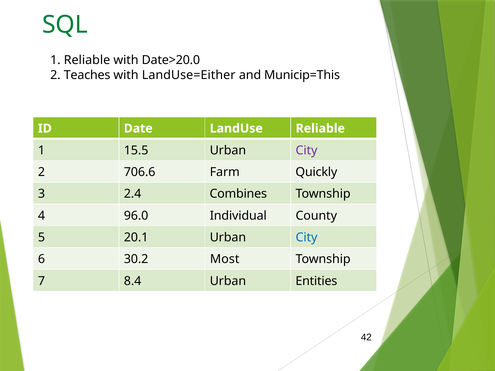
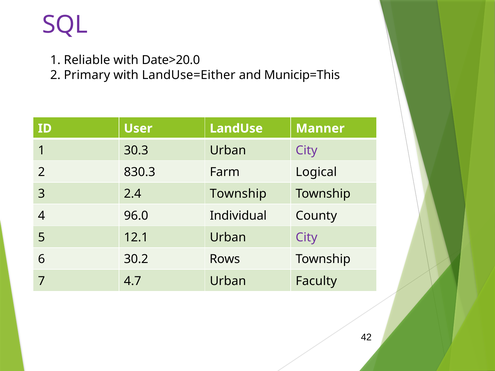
SQL colour: green -> purple (65, 25)
Teaches: Teaches -> Primary (87, 75)
Date: Date -> User (138, 129)
LandUse Reliable: Reliable -> Manner (320, 129)
15.5: 15.5 -> 30.3 (136, 150)
706.6: 706.6 -> 830.3 (140, 172)
Quickly: Quickly -> Logical (316, 172)
2.4 Combines: Combines -> Township (238, 194)
20.1: 20.1 -> 12.1 (136, 238)
City colour: blue -> purple (307, 238)
Most: Most -> Rows (225, 259)
8.4: 8.4 -> 4.7 (133, 281)
Entities: Entities -> Faculty (316, 281)
